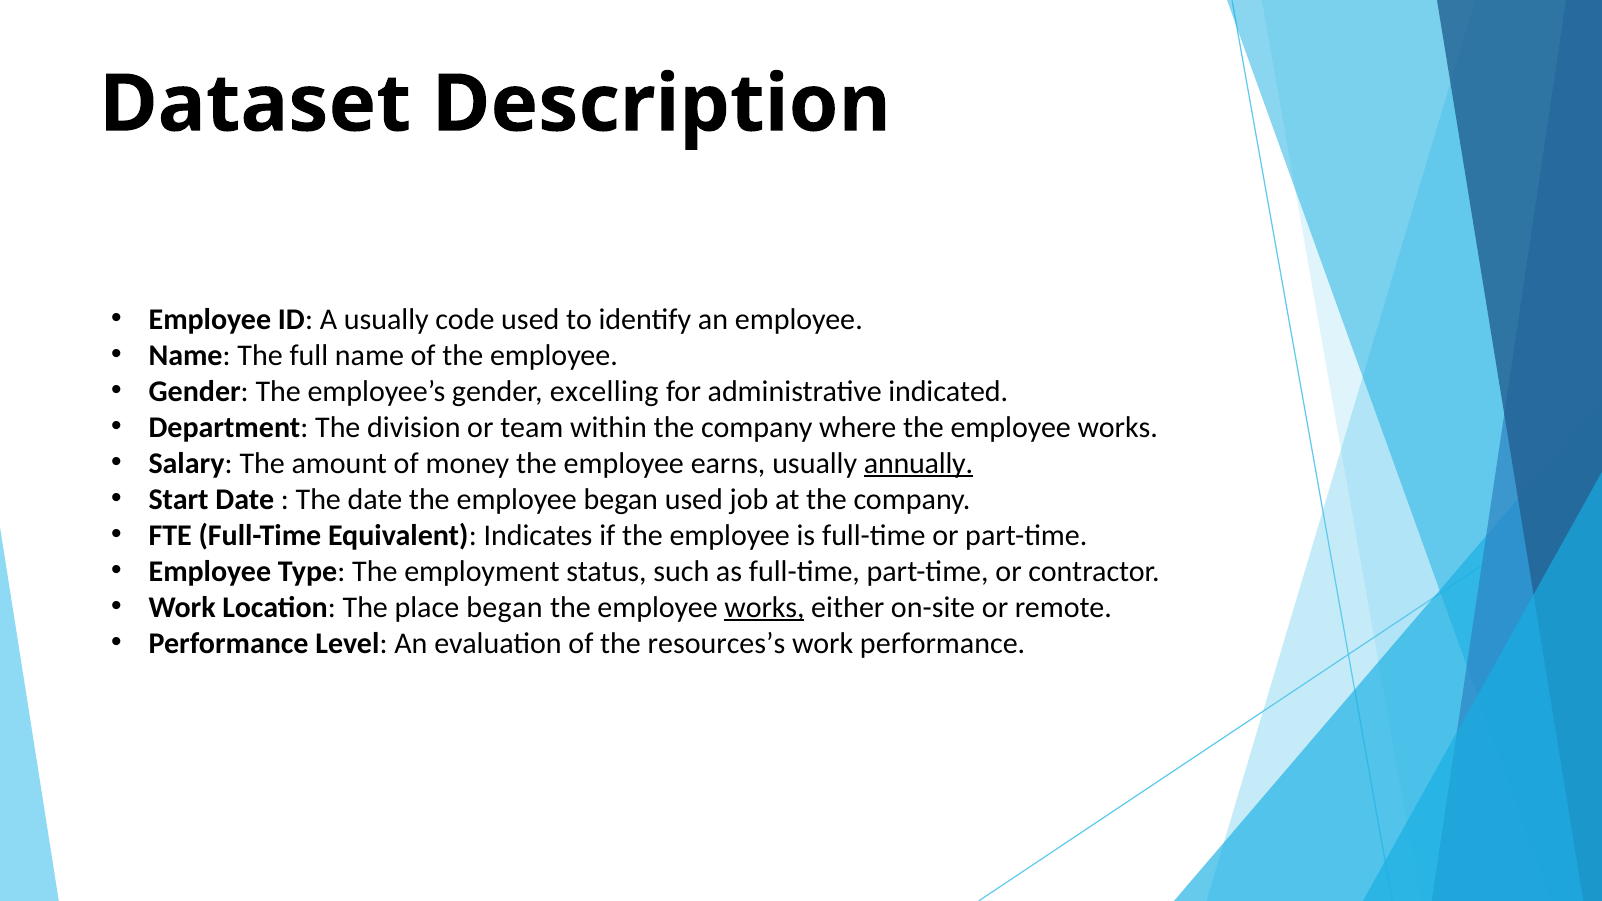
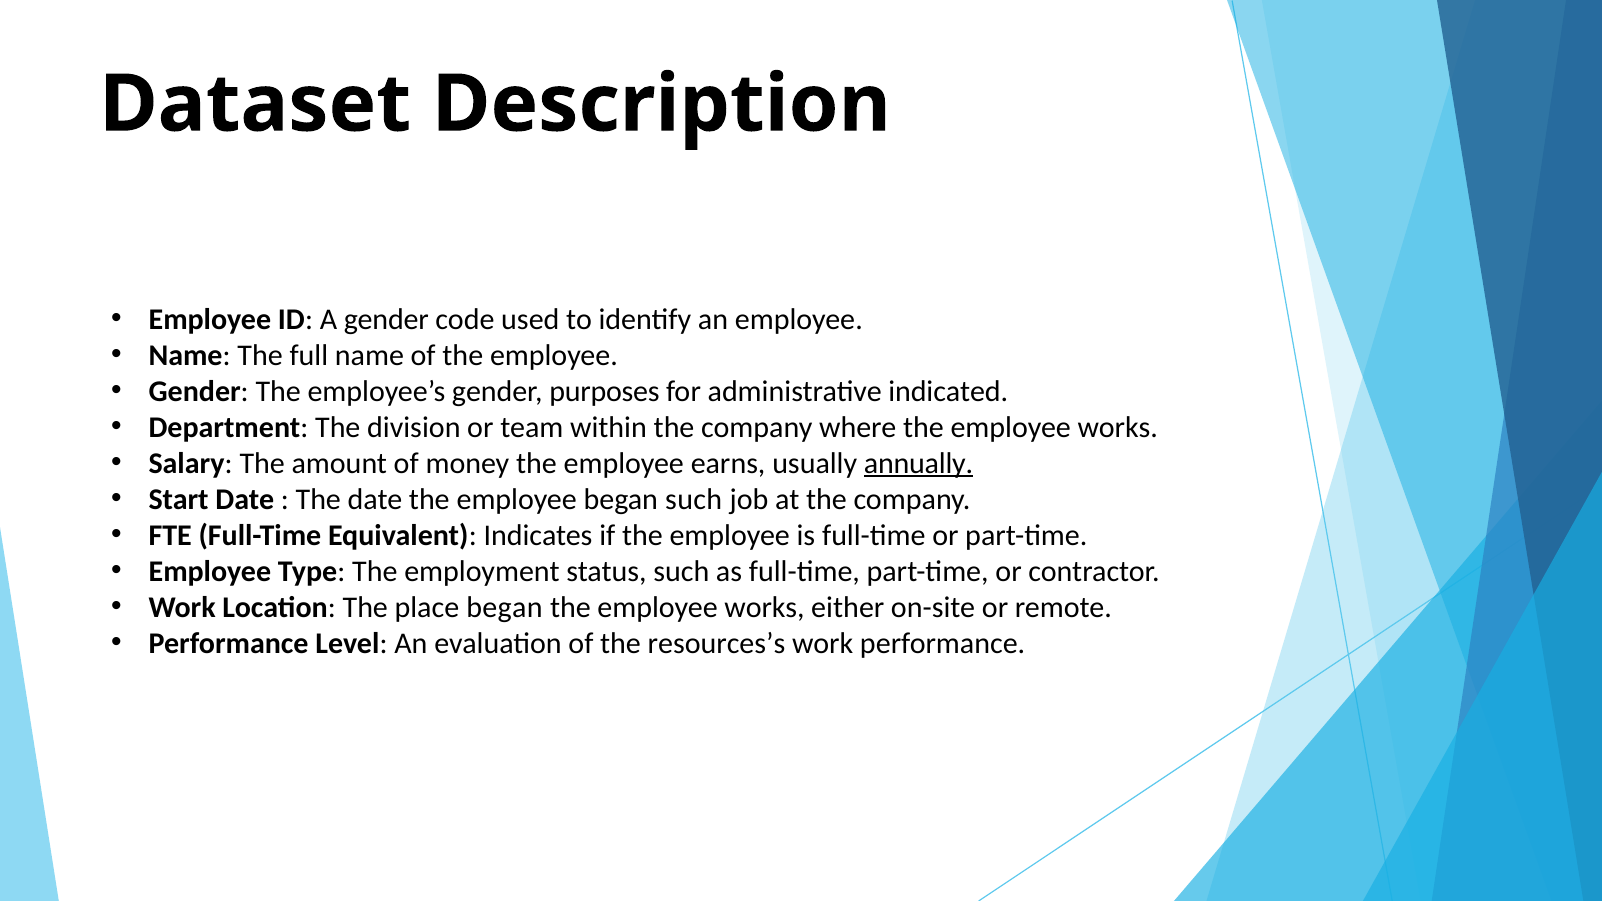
A usually: usually -> gender (386, 319)
excelling: excelling -> purposes (605, 391)
began used: used -> such (694, 499)
works underline: present -> none (764, 608)
